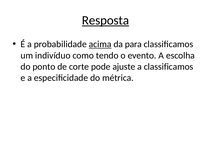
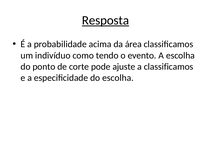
acima underline: present -> none (100, 44)
para: para -> área (133, 44)
do métrica: métrica -> escolha (118, 78)
